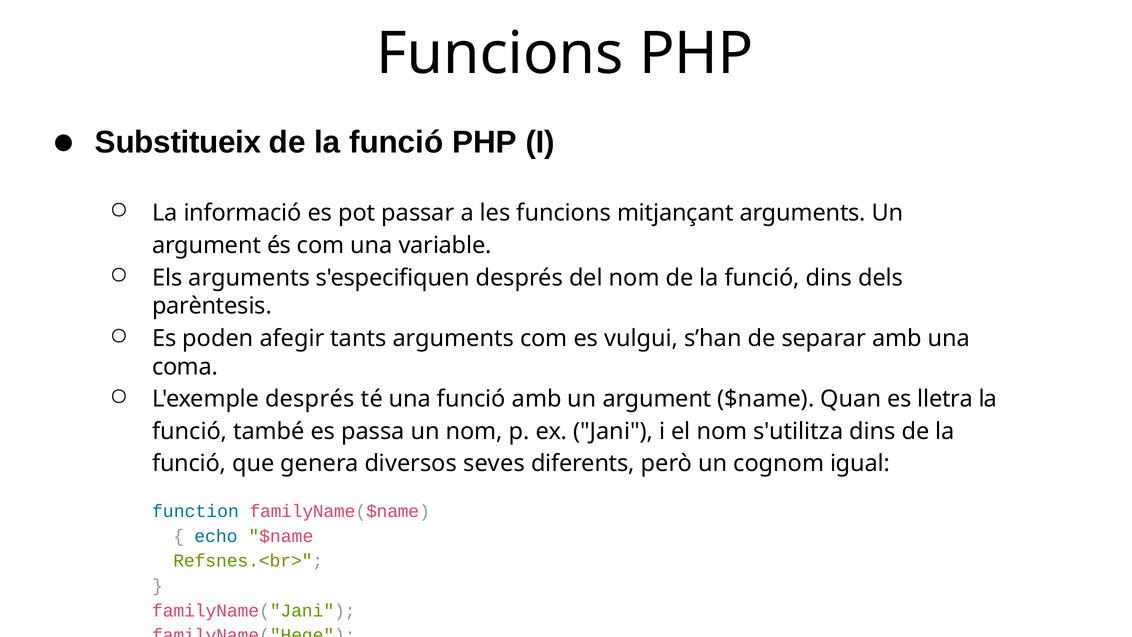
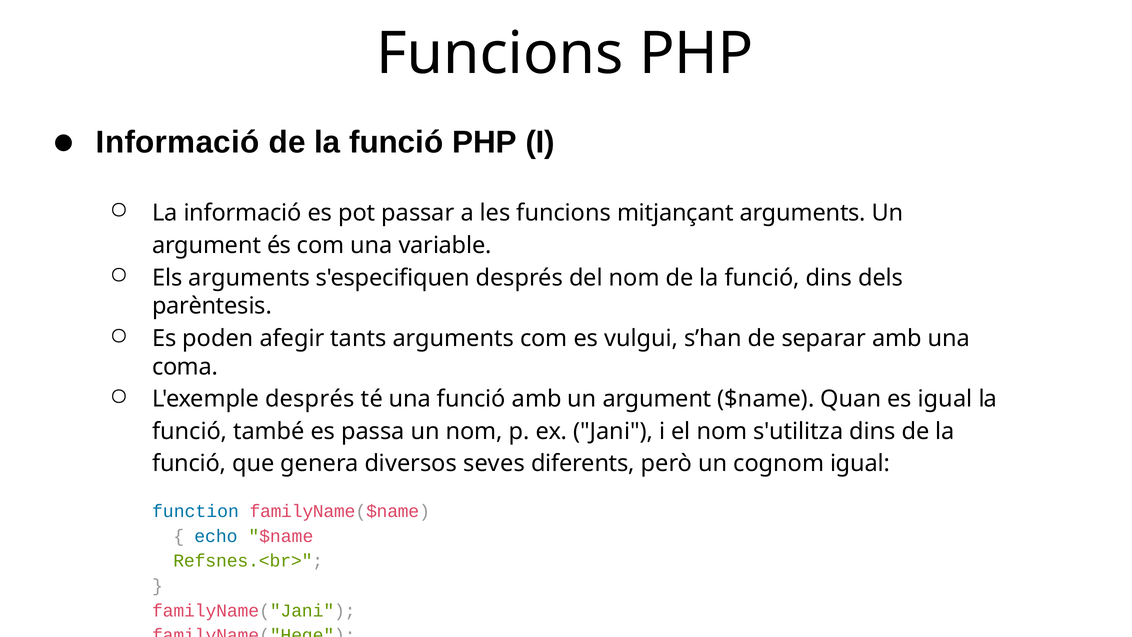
Substitueix: Substitueix -> Informació (178, 142)
es lletra: lletra -> igual (945, 399)
